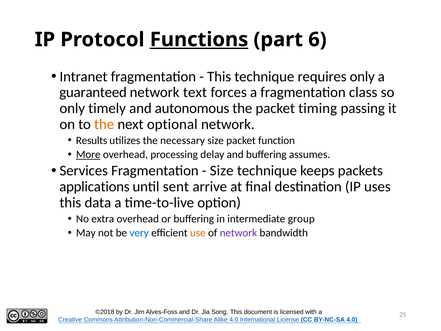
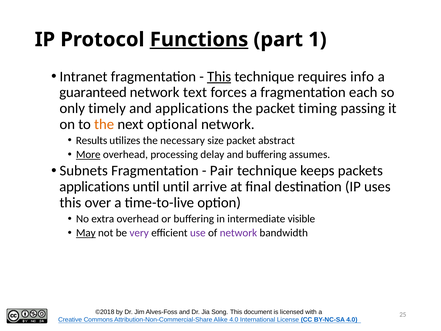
6: 6 -> 1 (317, 40)
This underline: none -> present (219, 77)
requires only: only -> info (362, 77)
class: class -> each (363, 92)
and autonomous: autonomous -> applications (192, 108)
function: function -> abstract (277, 140)
Services: Services -> Subnets (84, 171)
Size: Size -> Pair (222, 171)
until sent: sent -> until (176, 187)
data: data -> over (98, 202)
group: group -> visible (301, 219)
May underline: none -> present (86, 233)
very colour: blue -> purple (139, 233)
use colour: orange -> purple (198, 233)
